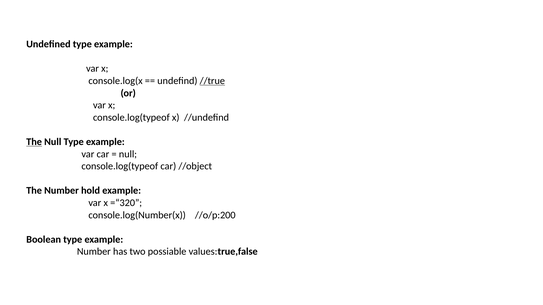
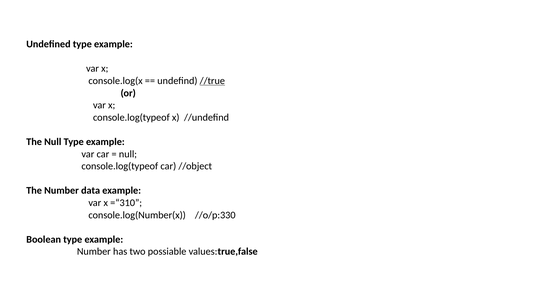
The underline: present -> none (34, 142)
hold: hold -> data (91, 191)
=“320: =“320 -> =“310 (126, 203)
//o/p:200: //o/p:200 -> //o/p:330 (215, 215)
